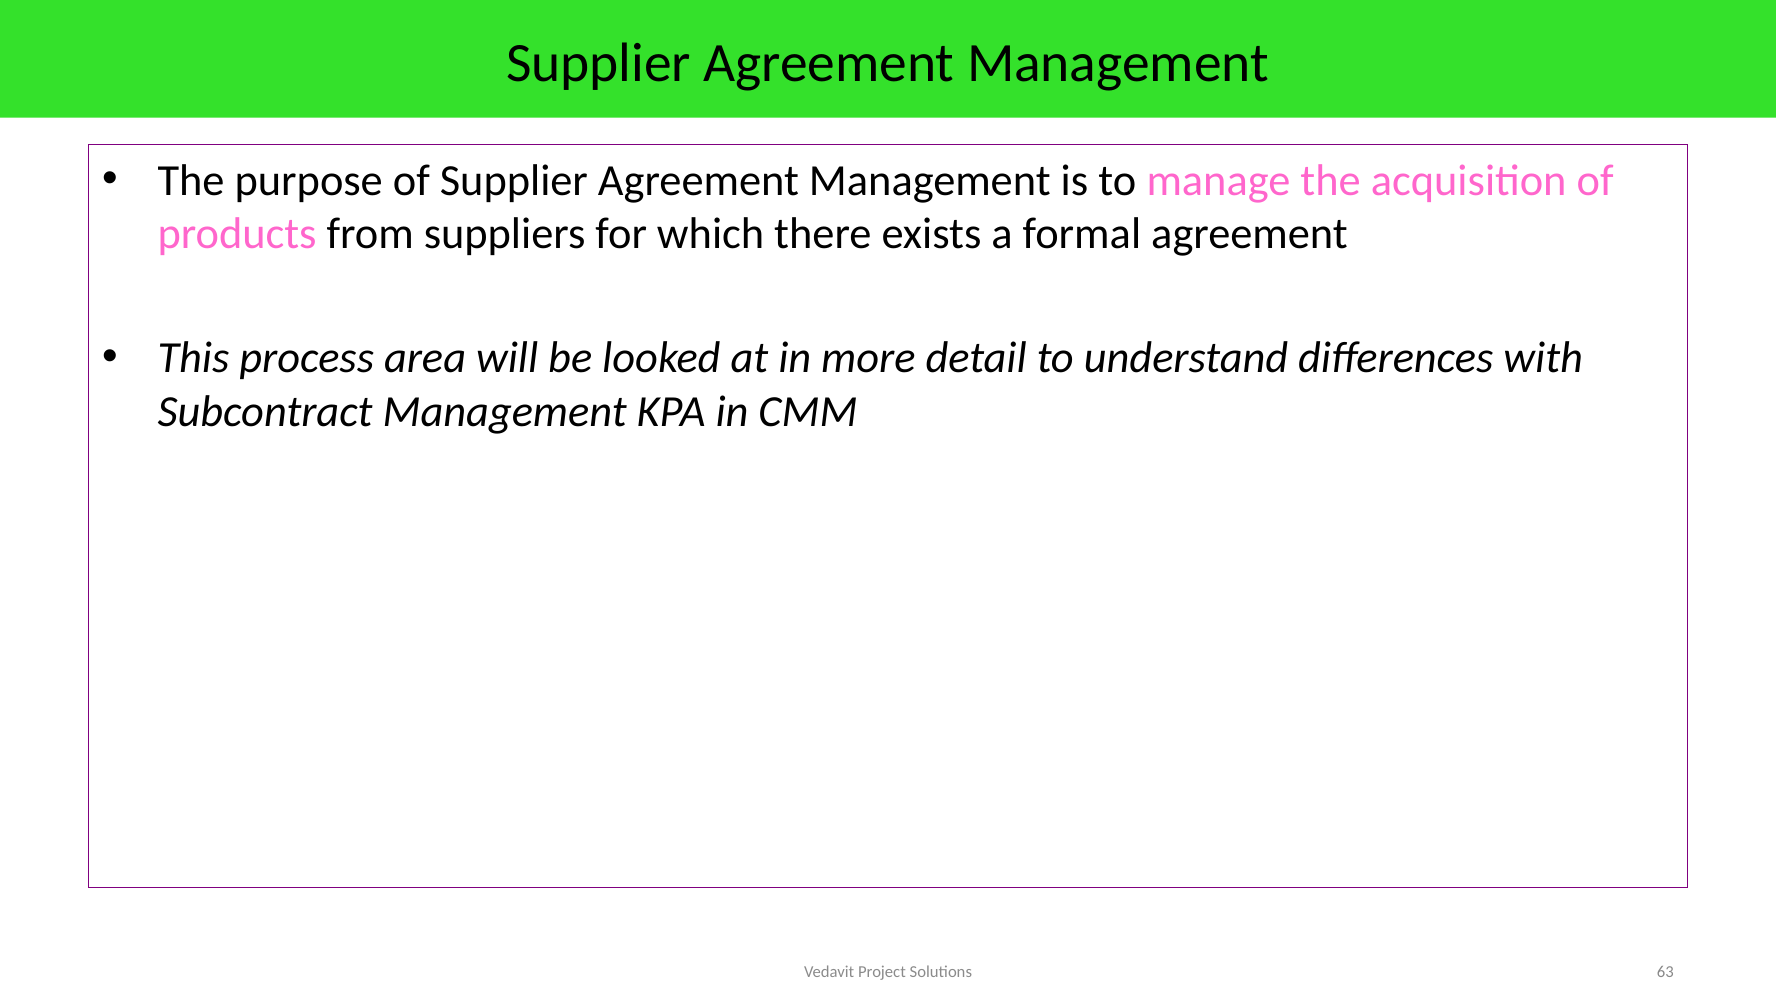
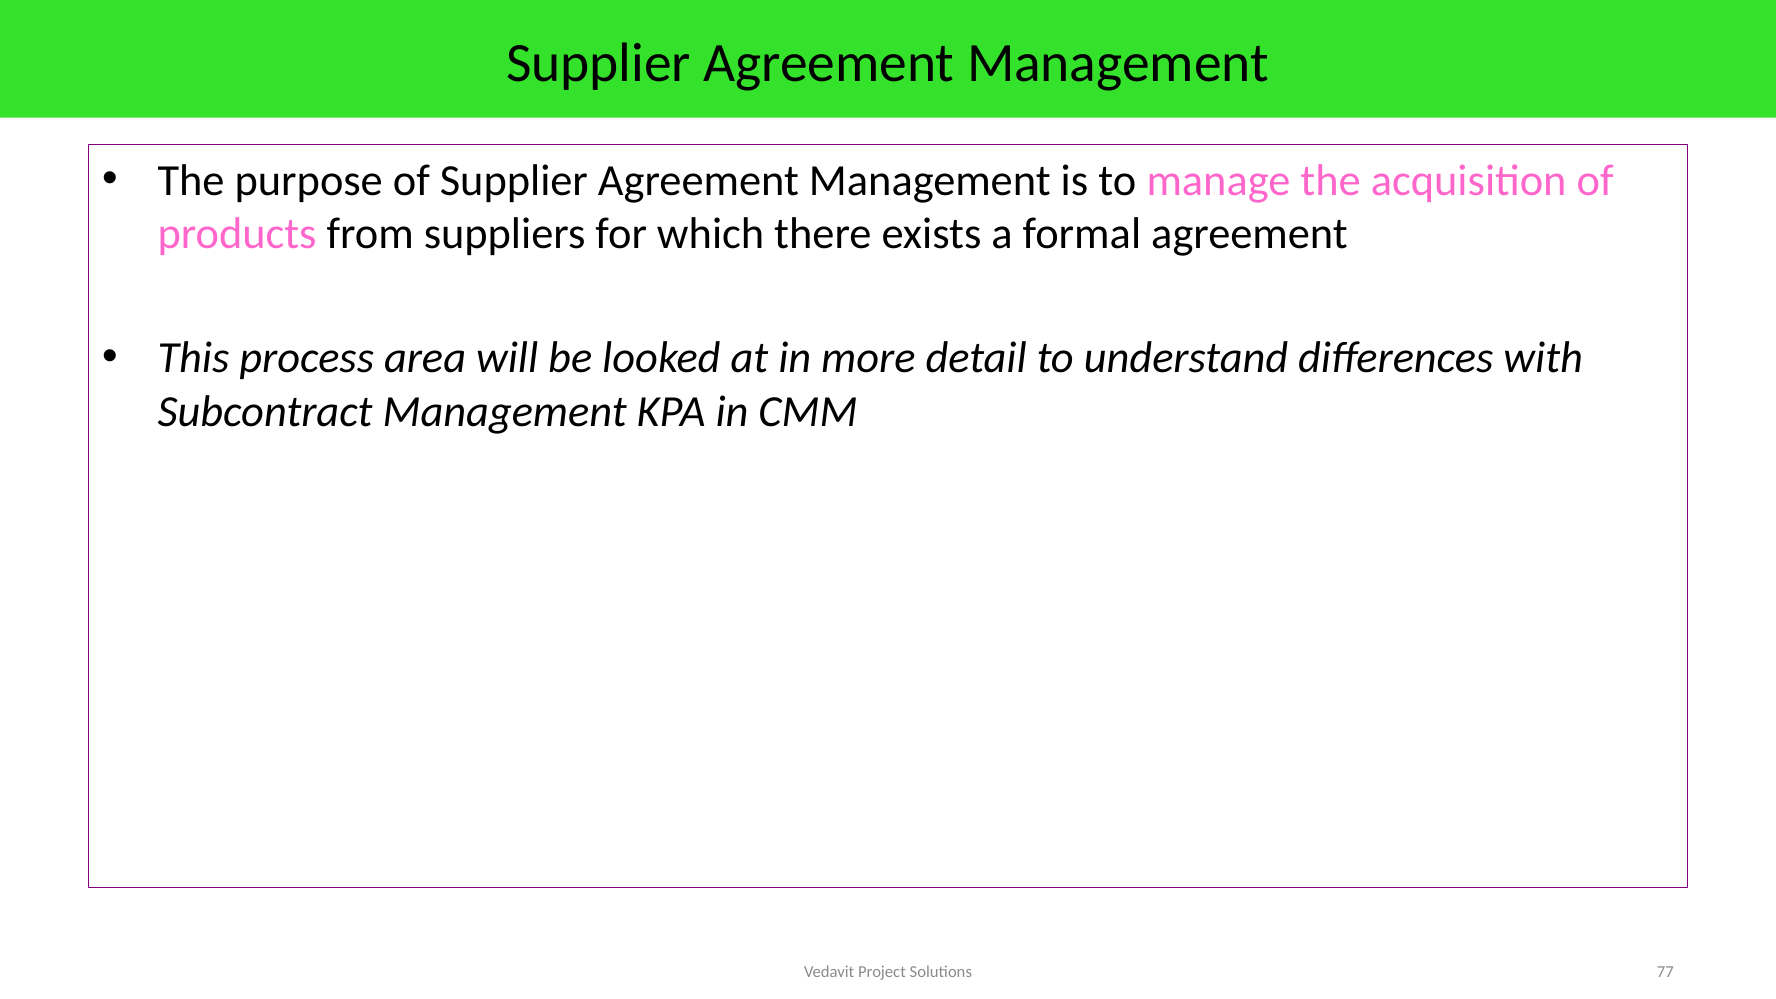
63: 63 -> 77 (1665, 972)
